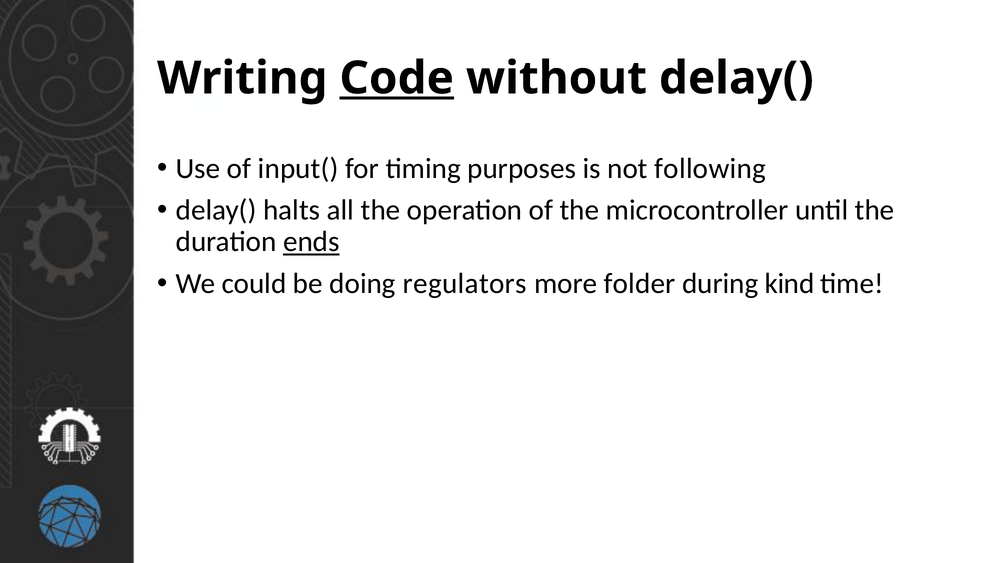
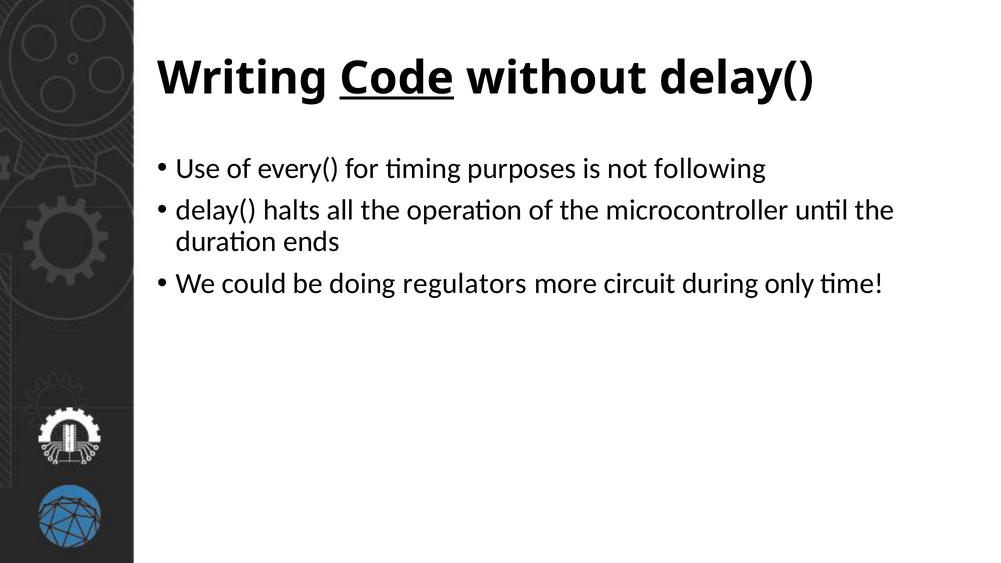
input(: input( -> every( (298, 168)
ends underline: present -> none (311, 242)
folder: folder -> circuit (640, 284)
kind: kind -> only (789, 284)
